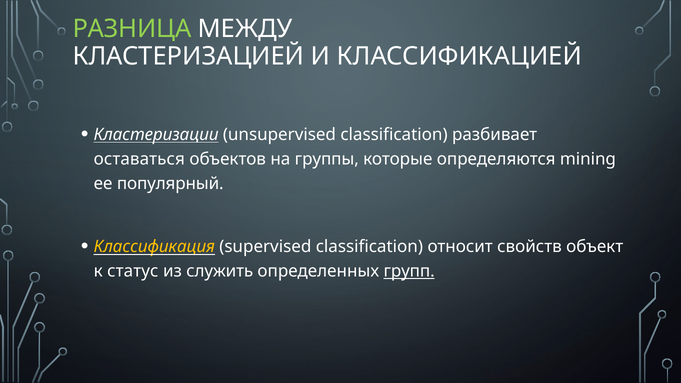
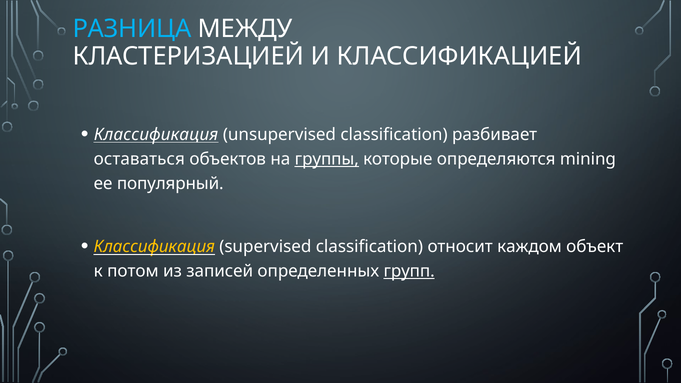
РАЗНИЦА colour: light green -> light blue (132, 29)
Кластеризации: Кластеризации -> Классификация (156, 134)
группы underline: none -> present (327, 159)
свойств: свойств -> каждом (530, 247)
статус: статус -> потом (133, 271)
служить: служить -> записей (220, 271)
